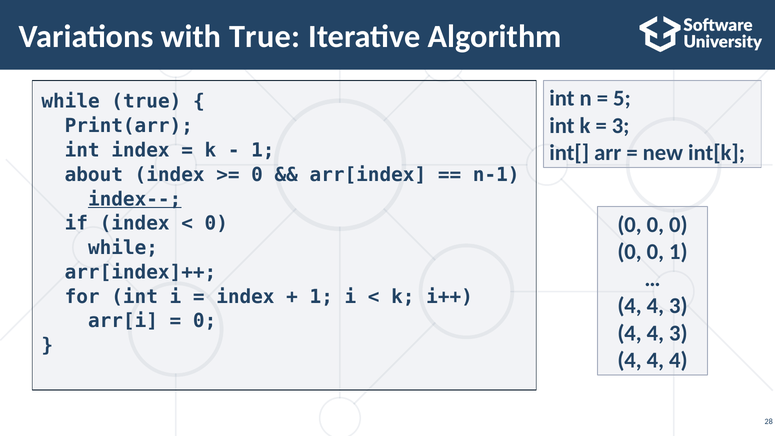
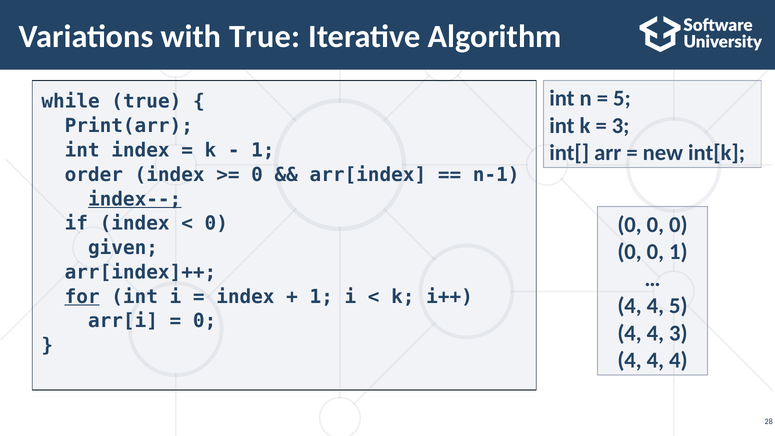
about: about -> order (94, 175)
while: while -> given (123, 248)
for underline: none -> present (82, 297)
3: 3 -> 5 (678, 306)
